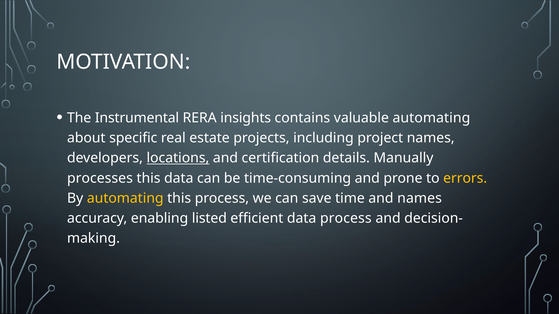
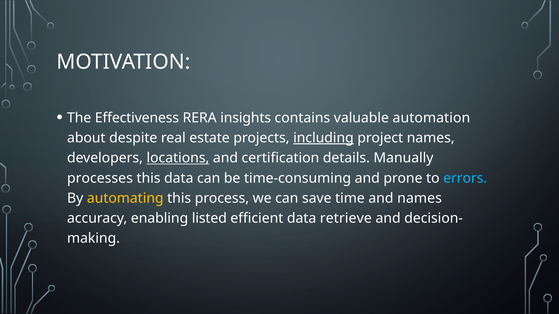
Instrumental: Instrumental -> Effectiveness (137, 118)
valuable automating: automating -> automation (431, 118)
specific: specific -> despite (133, 138)
including underline: none -> present (323, 138)
errors colour: yellow -> light blue (465, 178)
data process: process -> retrieve (346, 219)
